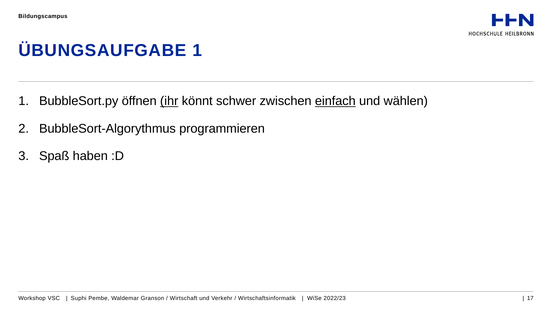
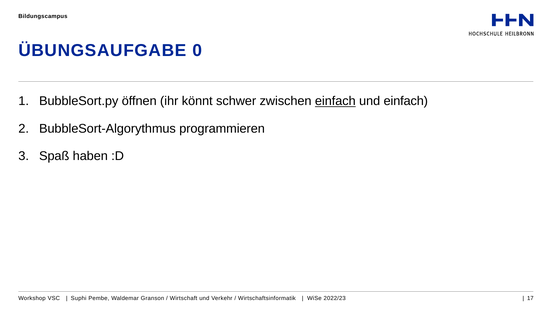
ÜBUNGSAUFGABE 1: 1 -> 0 (197, 51)
ihr underline: present -> none (169, 101)
und wählen: wählen -> einfach (406, 101)
